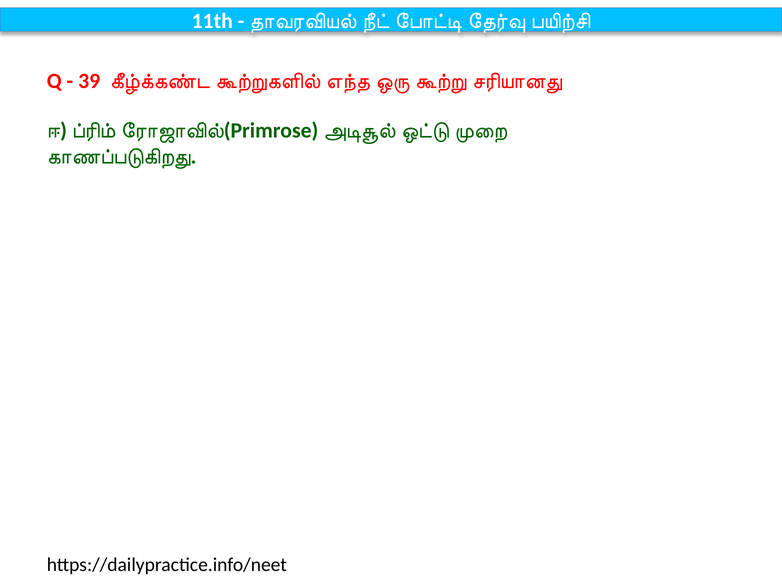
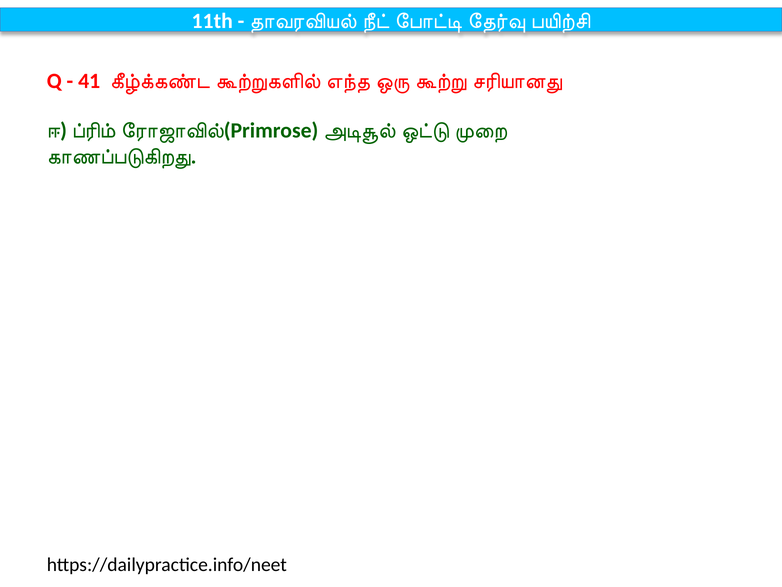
39: 39 -> 41 (89, 81)
